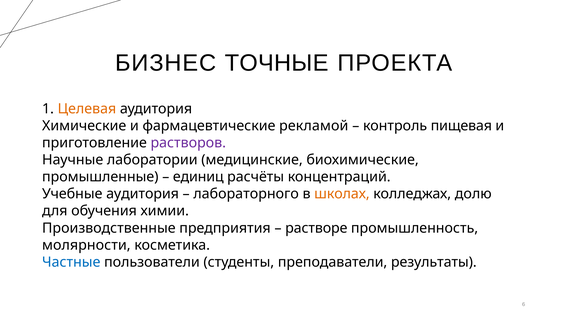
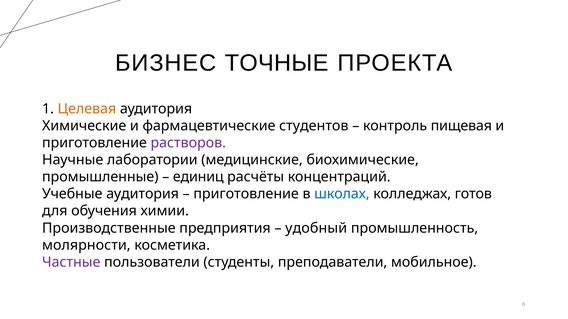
рекламой: рекламой -> студентов (314, 126)
лабораторного: лабораторного -> приготовление (246, 194)
школах colour: orange -> blue (342, 194)
долю: долю -> готов (473, 194)
растворе: растворе -> удобный (316, 228)
Частные colour: blue -> purple (71, 262)
результаты: результаты -> мобильное (434, 262)
